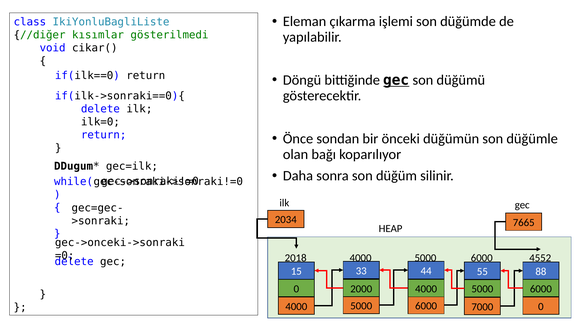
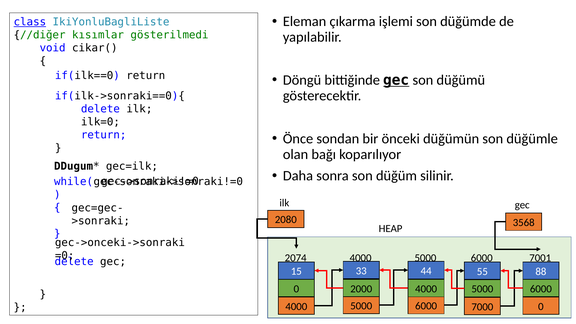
class underline: none -> present (30, 22)
2034: 2034 -> 2080 (286, 220)
7665: 7665 -> 3568 (524, 223)
2018: 2018 -> 2074 (296, 258)
4552: 4552 -> 7001 (540, 258)
